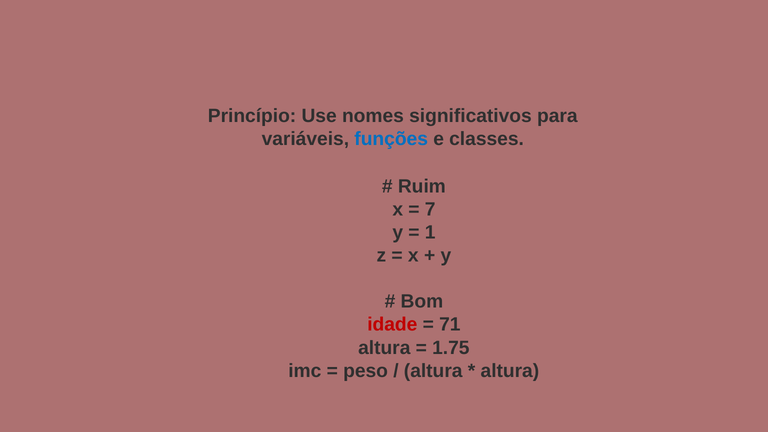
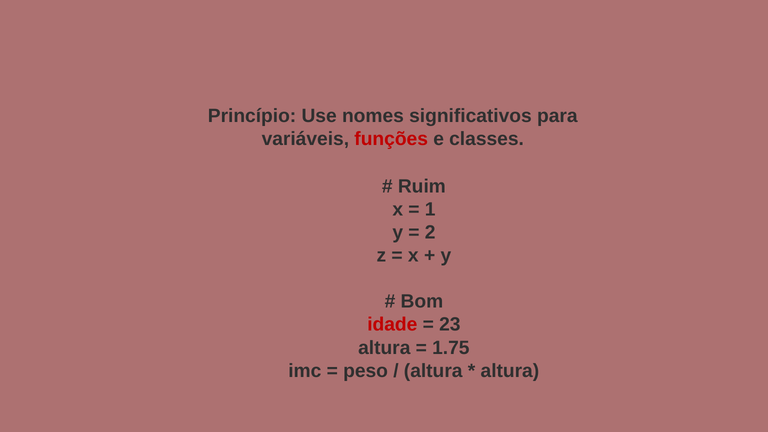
funções colour: blue -> red (391, 139)
7: 7 -> 1 (430, 209)
1: 1 -> 2 (430, 233)
71: 71 -> 23 (450, 325)
